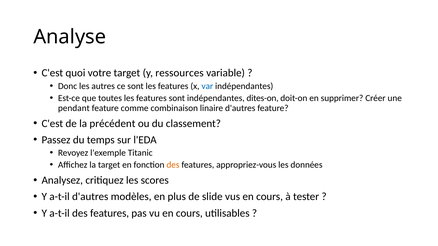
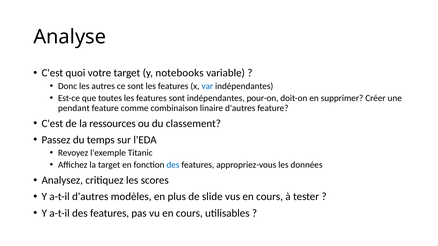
ressources: ressources -> notebooks (180, 73)
dites-on: dites-on -> pour-on (263, 98)
précédent: précédent -> ressources (113, 124)
des colour: orange -> blue (173, 165)
